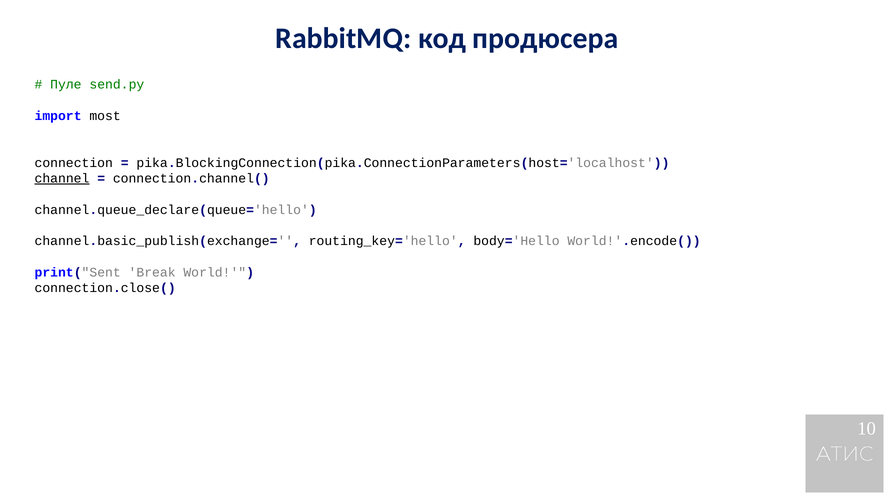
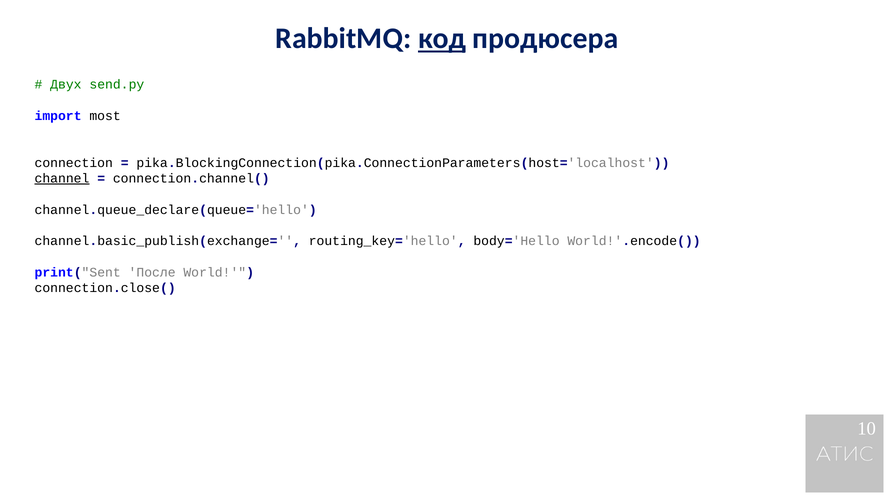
код underline: none -> present (442, 39)
Пуле: Пуле -> Двух (66, 84)
Break: Break -> После (152, 272)
